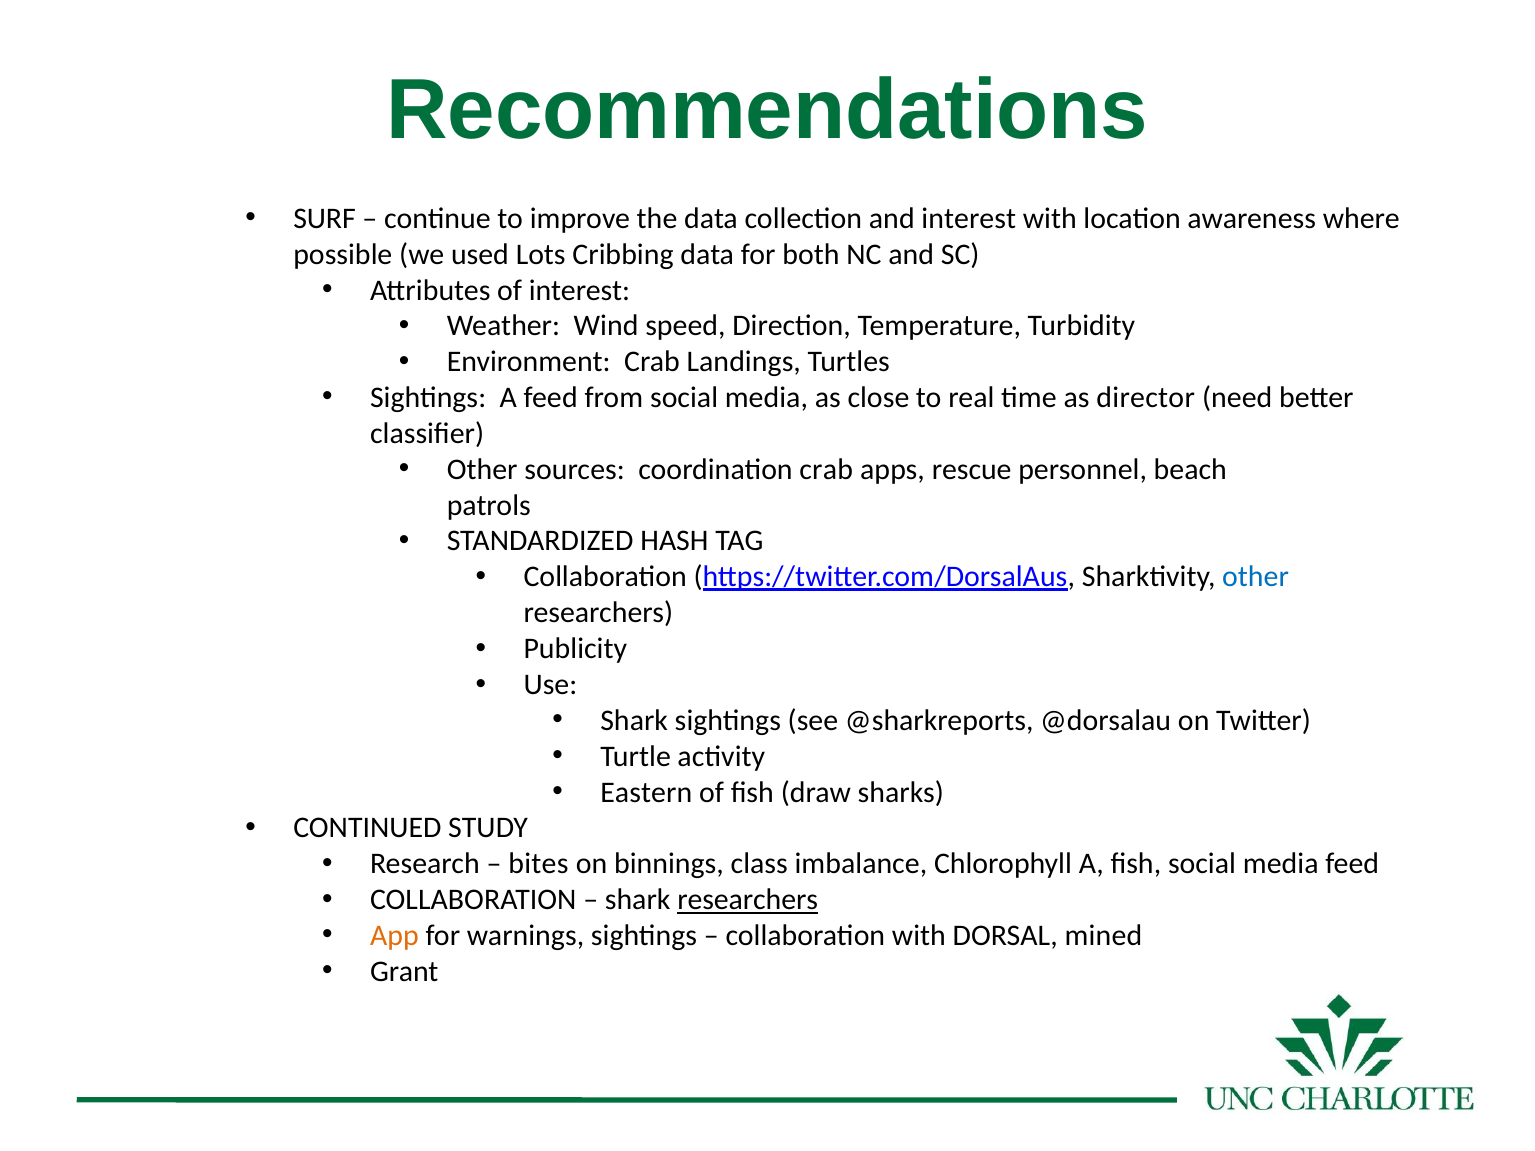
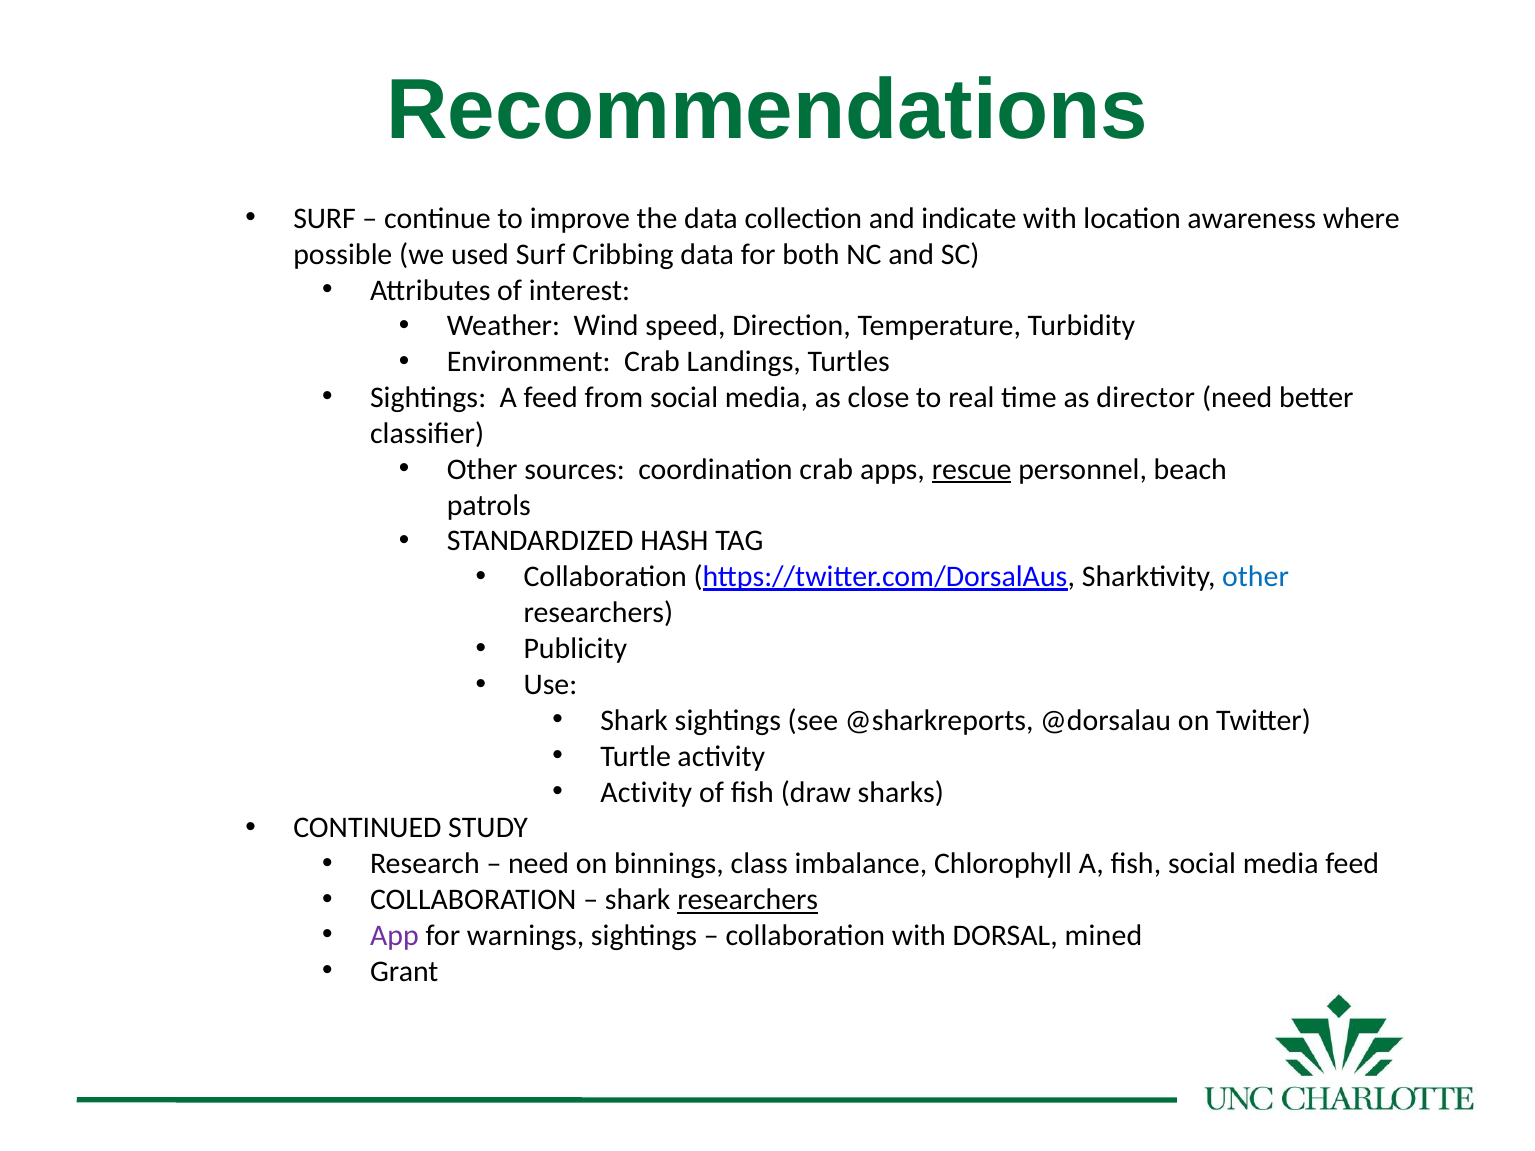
and interest: interest -> indicate (969, 219)
used Lots: Lots -> Surf (541, 254)
rescue underline: none -> present (972, 469)
Eastern: Eastern -> Activity (646, 792)
bites: bites -> need (539, 864)
App colour: orange -> purple (394, 936)
